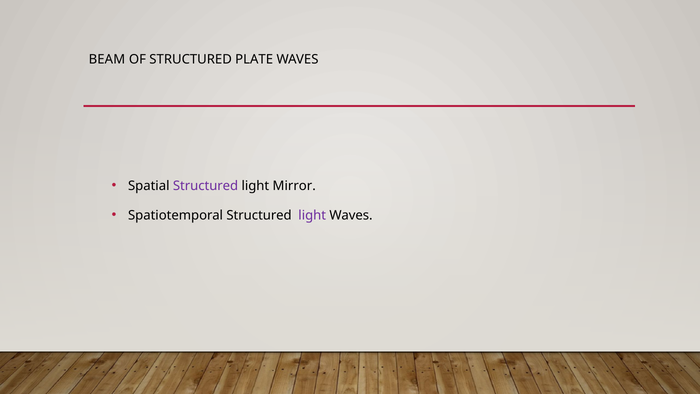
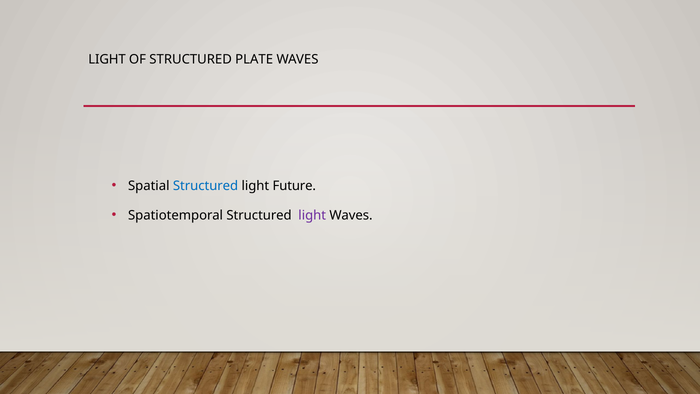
BEAM: BEAM -> LIGHT (107, 59)
Structured colour: purple -> blue (206, 186)
Mirror: Mirror -> Future (294, 186)
